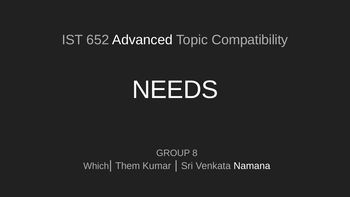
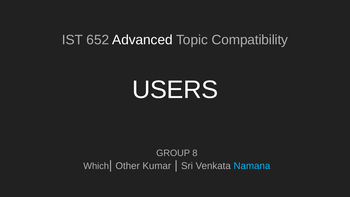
NEEDS: NEEDS -> USERS (175, 90)
Them: Them -> Other (128, 166)
Namana colour: white -> light blue (252, 166)
